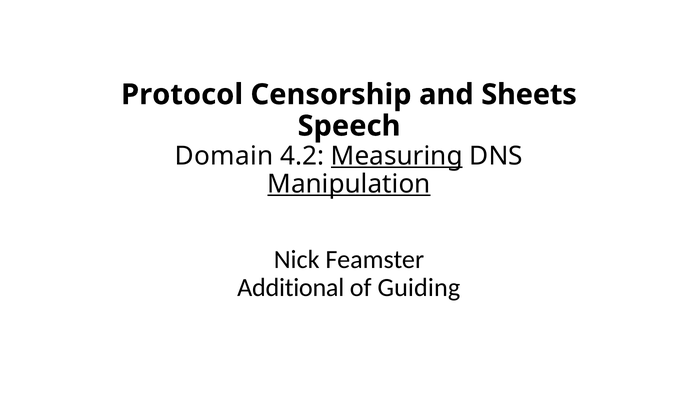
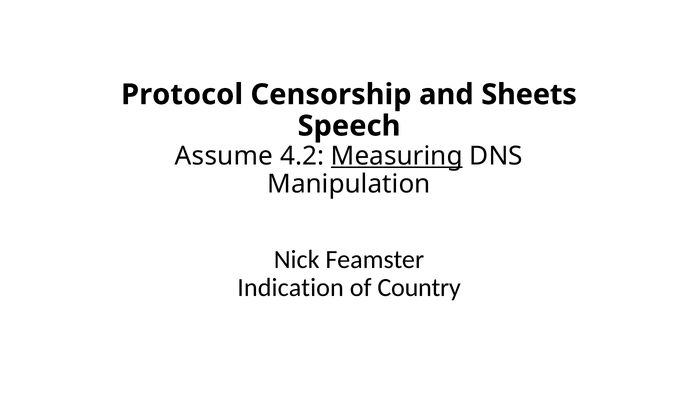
Domain: Domain -> Assume (224, 156)
Manipulation underline: present -> none (349, 184)
Additional: Additional -> Indication (291, 287)
Guiding: Guiding -> Country (419, 287)
